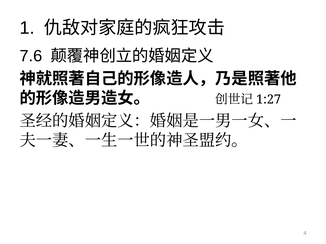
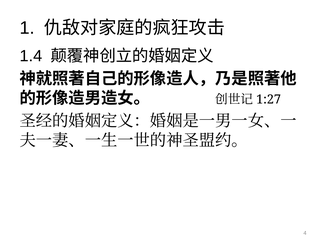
7.6: 7.6 -> 1.4 (31, 56)
